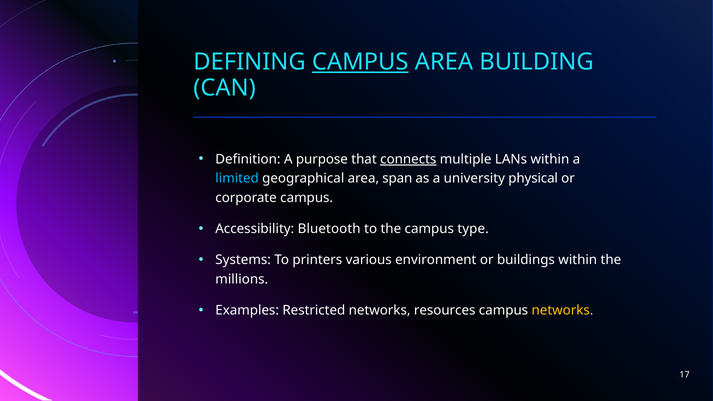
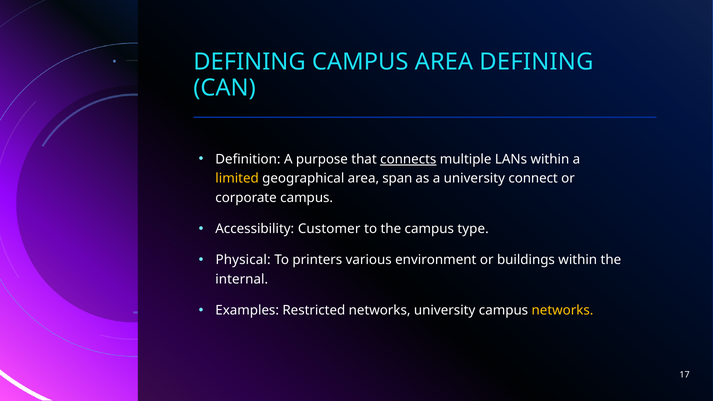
CAMPUS underline: present -> none (360, 62)
AREA BUILDING: BUILDING -> DEFINING (536, 62)
limited colour: light blue -> yellow (237, 179)
physical: physical -> connect (533, 179)
Bluetooth: Bluetooth -> Customer (329, 229)
Systems: Systems -> Physical (243, 260)
millions: millions -> internal (242, 279)
networks resources: resources -> university (445, 310)
